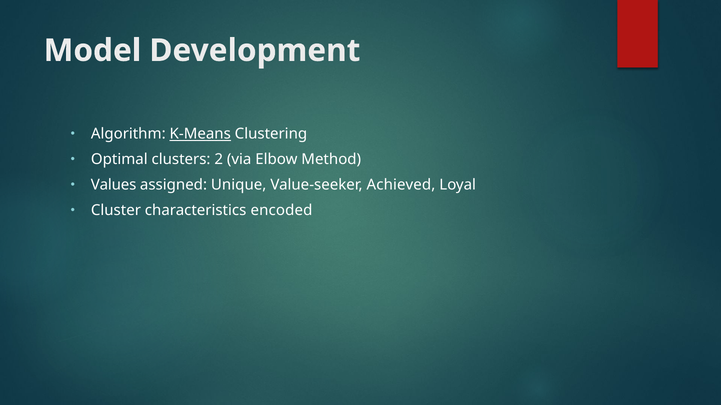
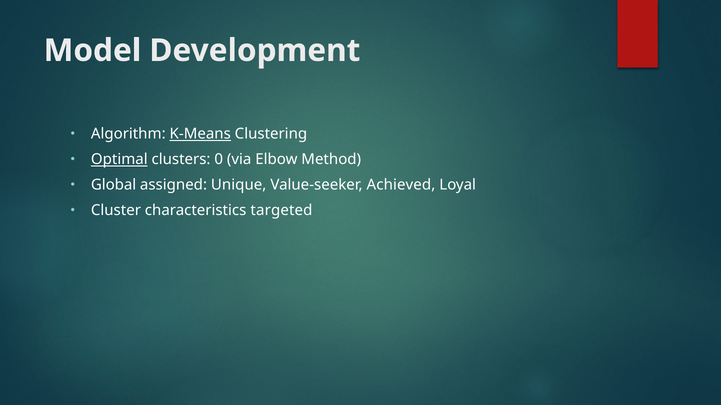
Optimal underline: none -> present (119, 160)
2: 2 -> 0 (219, 160)
Values: Values -> Global (114, 185)
encoded: encoded -> targeted (281, 211)
